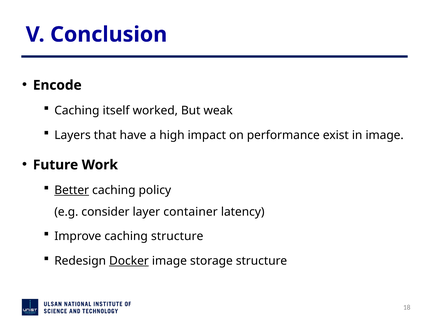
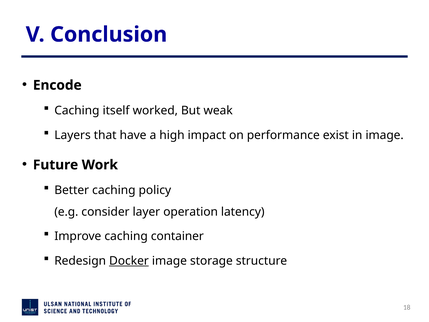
Better underline: present -> none (72, 190)
container: container -> operation (191, 212)
caching structure: structure -> container (177, 236)
